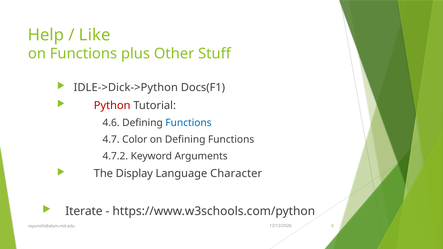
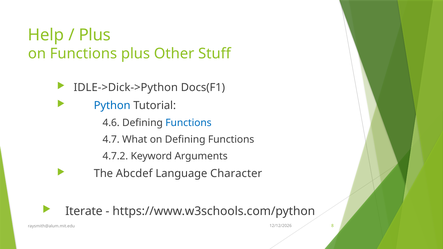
Like: Like -> Plus (95, 35)
Python colour: red -> blue (112, 106)
Color: Color -> What (135, 140)
Display: Display -> Abcdef (134, 174)
